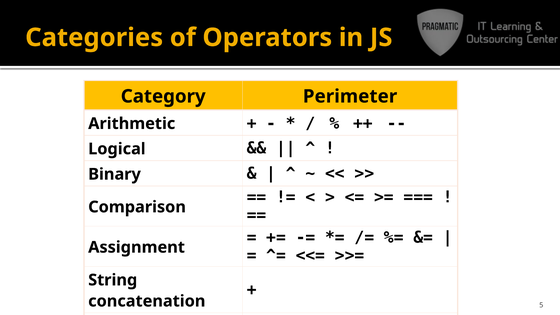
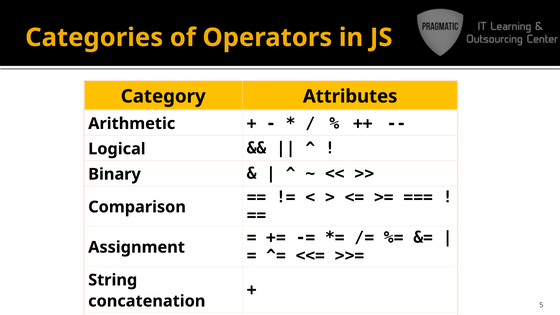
Perimeter: Perimeter -> Attributes (350, 96)
